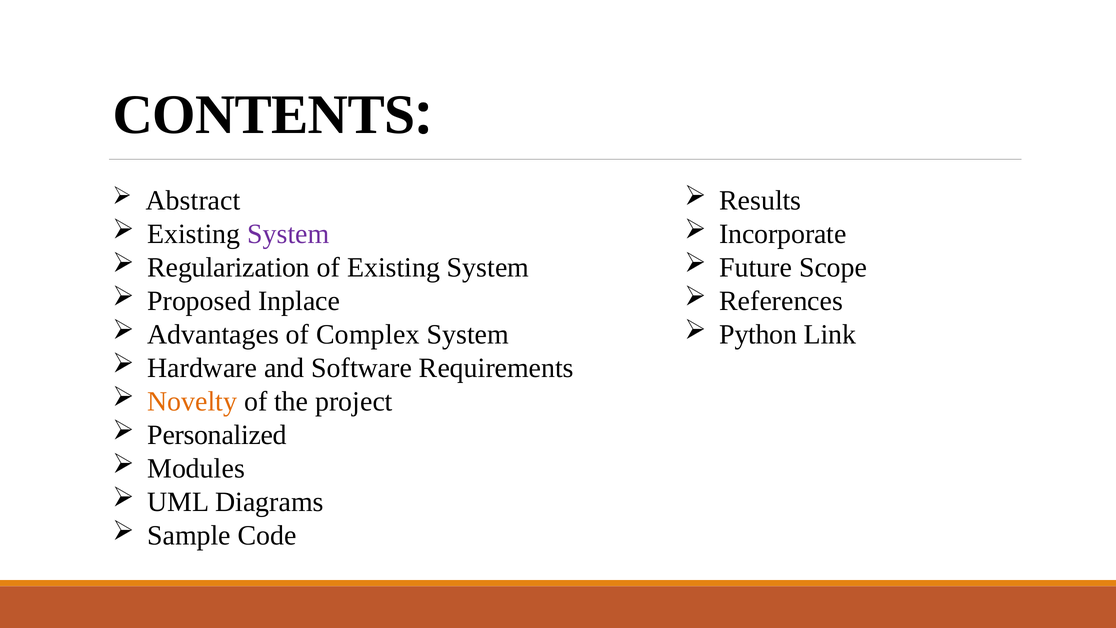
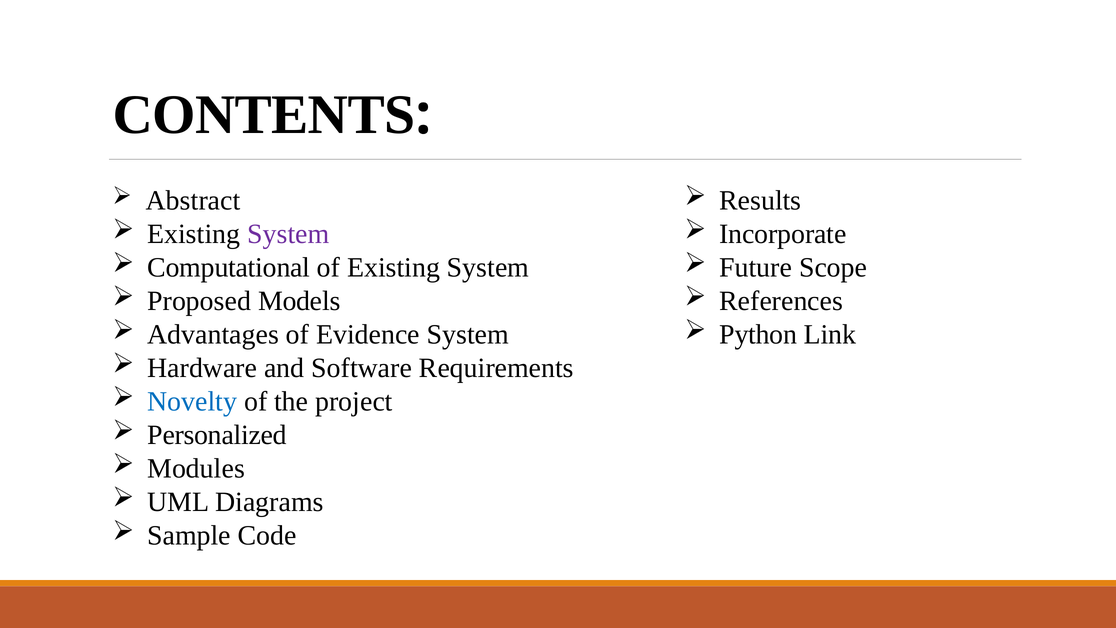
Regularization: Regularization -> Computational (229, 267)
Inplace: Inplace -> Models (299, 301)
Complex: Complex -> Evidence (368, 334)
Novelty colour: orange -> blue (192, 401)
